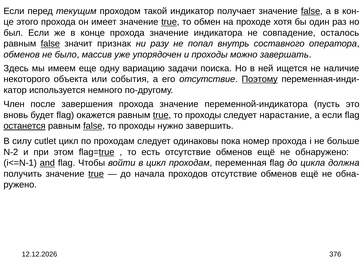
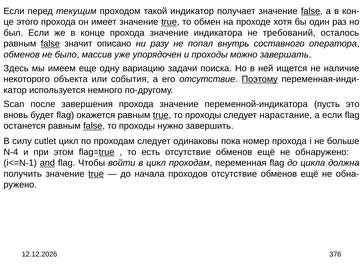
совпадение: совпадение -> требований (289, 33)
признак: признак -> описано (114, 44)
Член: Член -> Scan (14, 104)
останется underline: present -> none (25, 126)
N-2: N-2 -> N-4 (11, 152)
